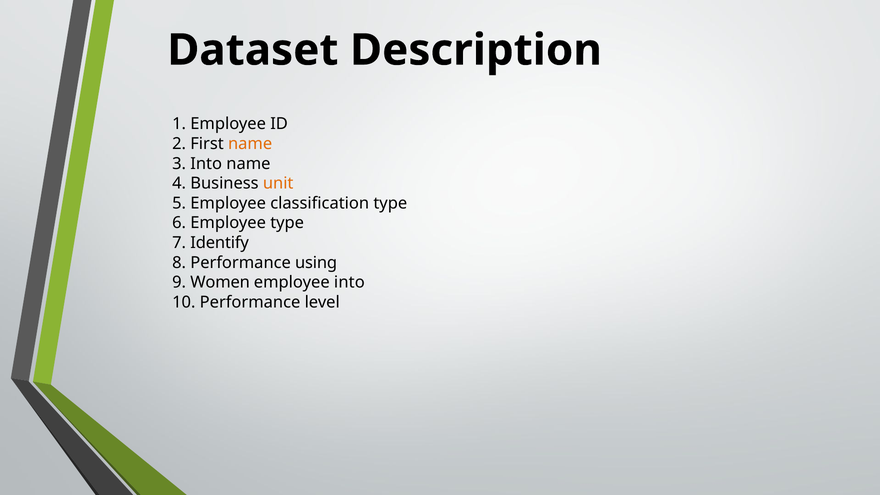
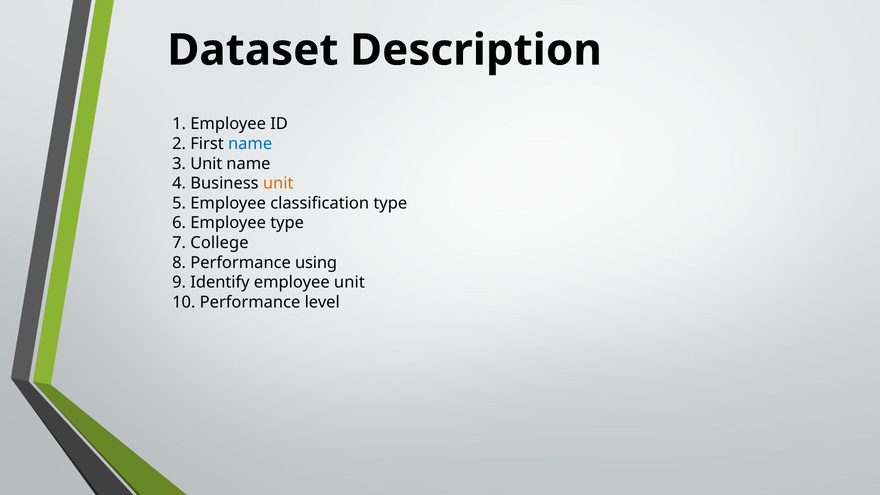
name colour: orange -> blue (250, 144)
3 Into: Into -> Unit (206, 164)
Identify: Identify -> College (219, 243)
Women: Women -> Identify (220, 282)
employee into: into -> unit (349, 282)
